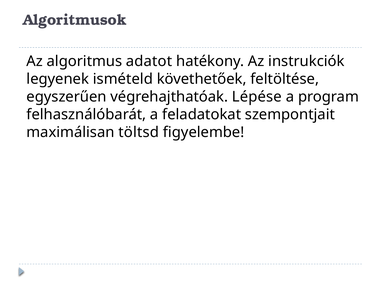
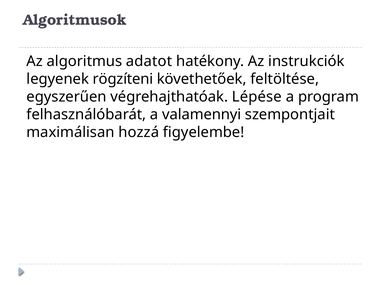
ismételd: ismételd -> rögzíteni (123, 79)
feladatokat: feladatokat -> valamennyi (202, 115)
töltsd: töltsd -> hozzá (139, 133)
